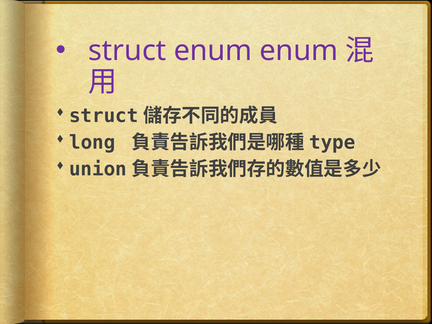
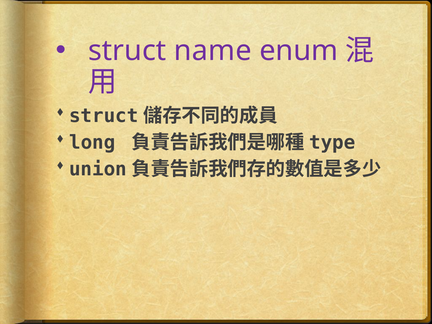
struct enum: enum -> name (213, 51)
